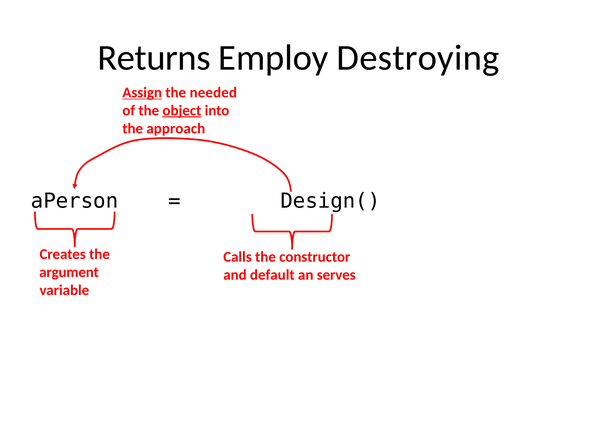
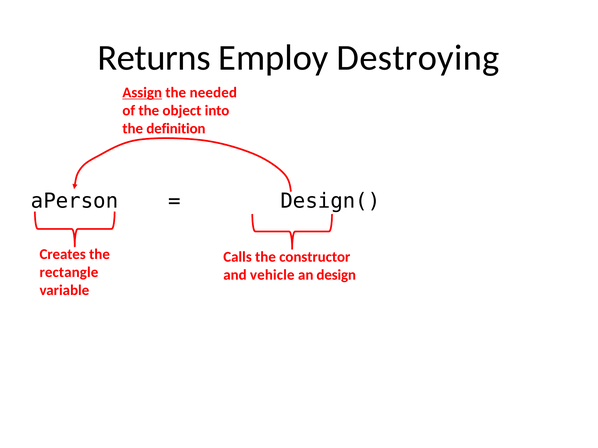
object underline: present -> none (182, 111)
approach: approach -> definition (176, 129)
argument: argument -> rectangle (69, 273)
default: default -> vehicle (272, 275)
serves: serves -> design (336, 275)
